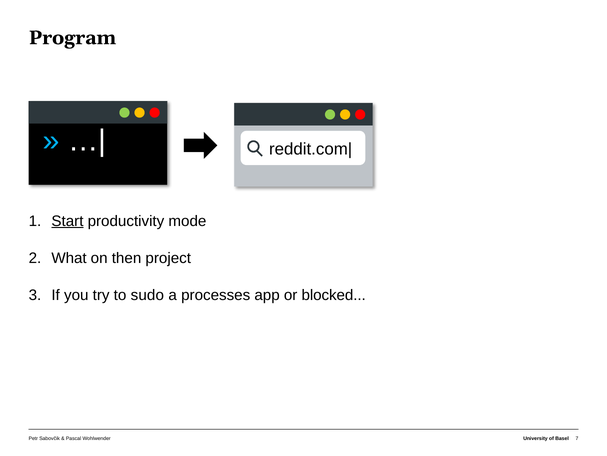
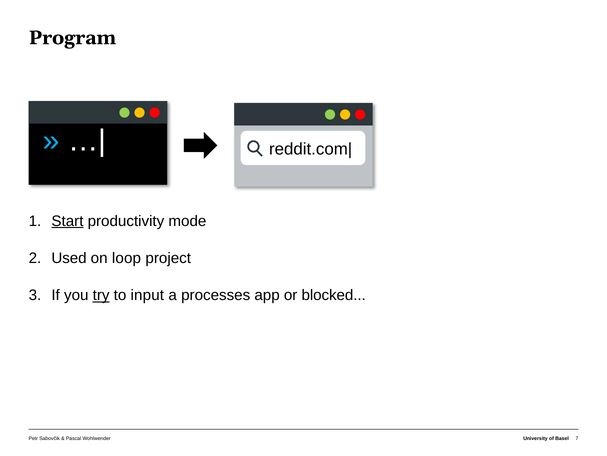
What: What -> Used (69, 258)
then: then -> loop (126, 258)
try underline: none -> present (101, 295)
sudo: sudo -> input (147, 295)
